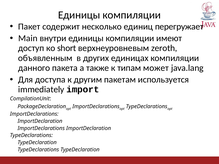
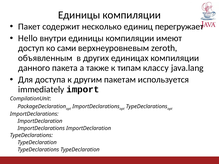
Main: Main -> Hello (28, 38)
short: short -> сами (67, 48)
может: может -> классу (156, 68)
